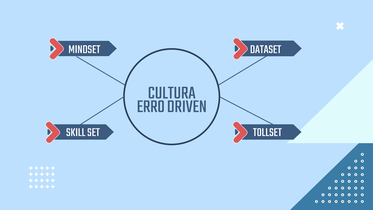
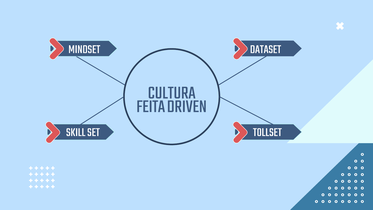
ERRO: ERRO -> FEITA (151, 106)
